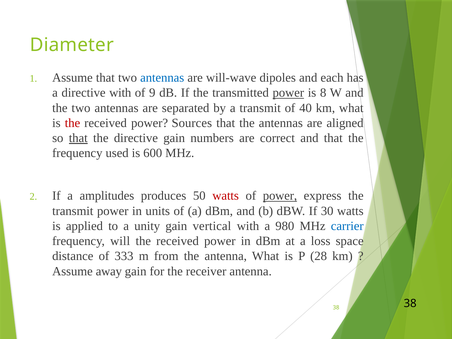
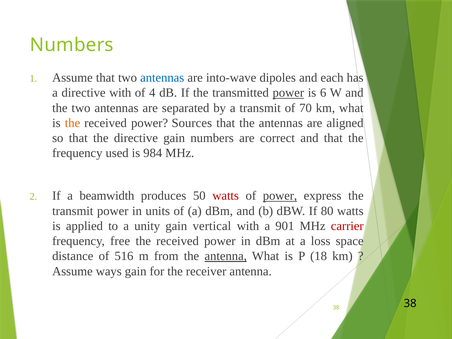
Diameter: Diameter -> Numbers (72, 45)
will-wave: will-wave -> into-wave (231, 78)
9: 9 -> 4 (152, 93)
8: 8 -> 6 (323, 93)
40: 40 -> 70 (306, 108)
the colour: red -> orange (72, 123)
that underline: present -> none (78, 138)
600: 600 -> 984 (153, 153)
amplitudes: amplitudes -> beamwidth (107, 196)
30: 30 -> 80 (327, 211)
980: 980 -> 901 (285, 226)
carrier colour: blue -> red (347, 226)
will: will -> free (120, 241)
333: 333 -> 516 (124, 256)
antenna underline: none -> present (226, 256)
28: 28 -> 18 (319, 256)
away: away -> ways (109, 271)
